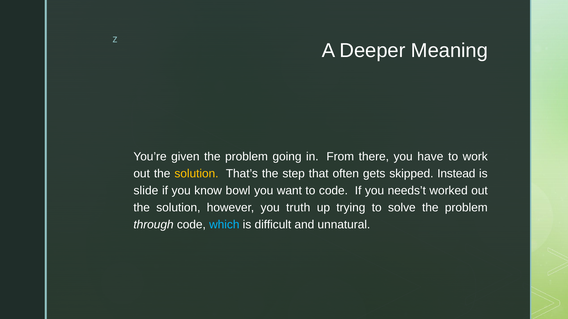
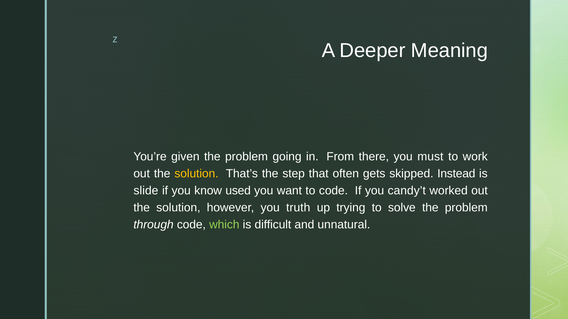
have: have -> must (430, 157)
bowl: bowl -> used (238, 191)
needs’t: needs’t -> candy’t (407, 191)
which colour: light blue -> light green (224, 225)
